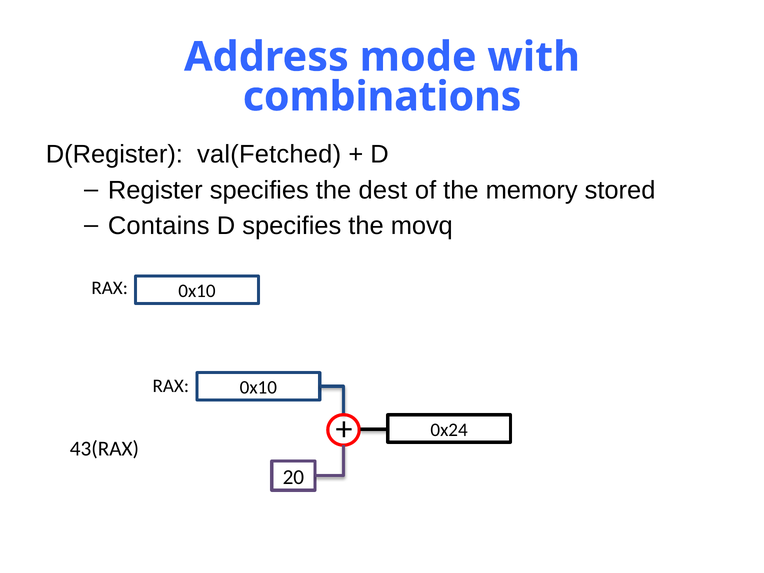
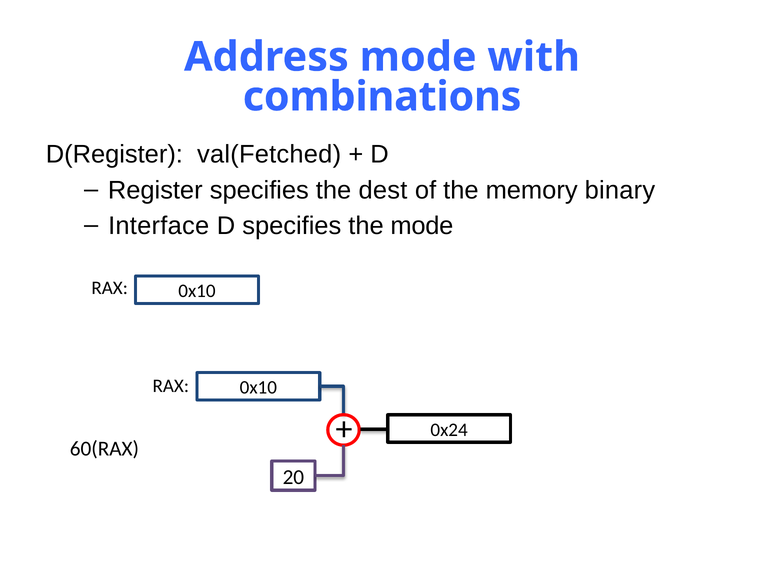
stored: stored -> binary (620, 190)
Contains: Contains -> Interface (159, 226)
the movq: movq -> mode (422, 226)
43(RAX: 43(RAX -> 60(RAX (104, 449)
